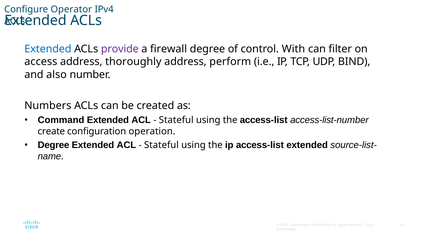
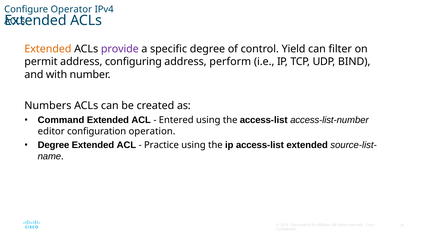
Extended colour: blue -> orange (48, 49)
firewall: firewall -> specific (169, 49)
With: With -> Yield (294, 49)
access: access -> permit (41, 62)
thoroughly: thoroughly -> configuring (133, 62)
also: also -> with (57, 74)
Stateful: Stateful -> Entered (176, 120)
create: create -> editor (51, 131)
Stateful: Stateful -> Practice (161, 145)
